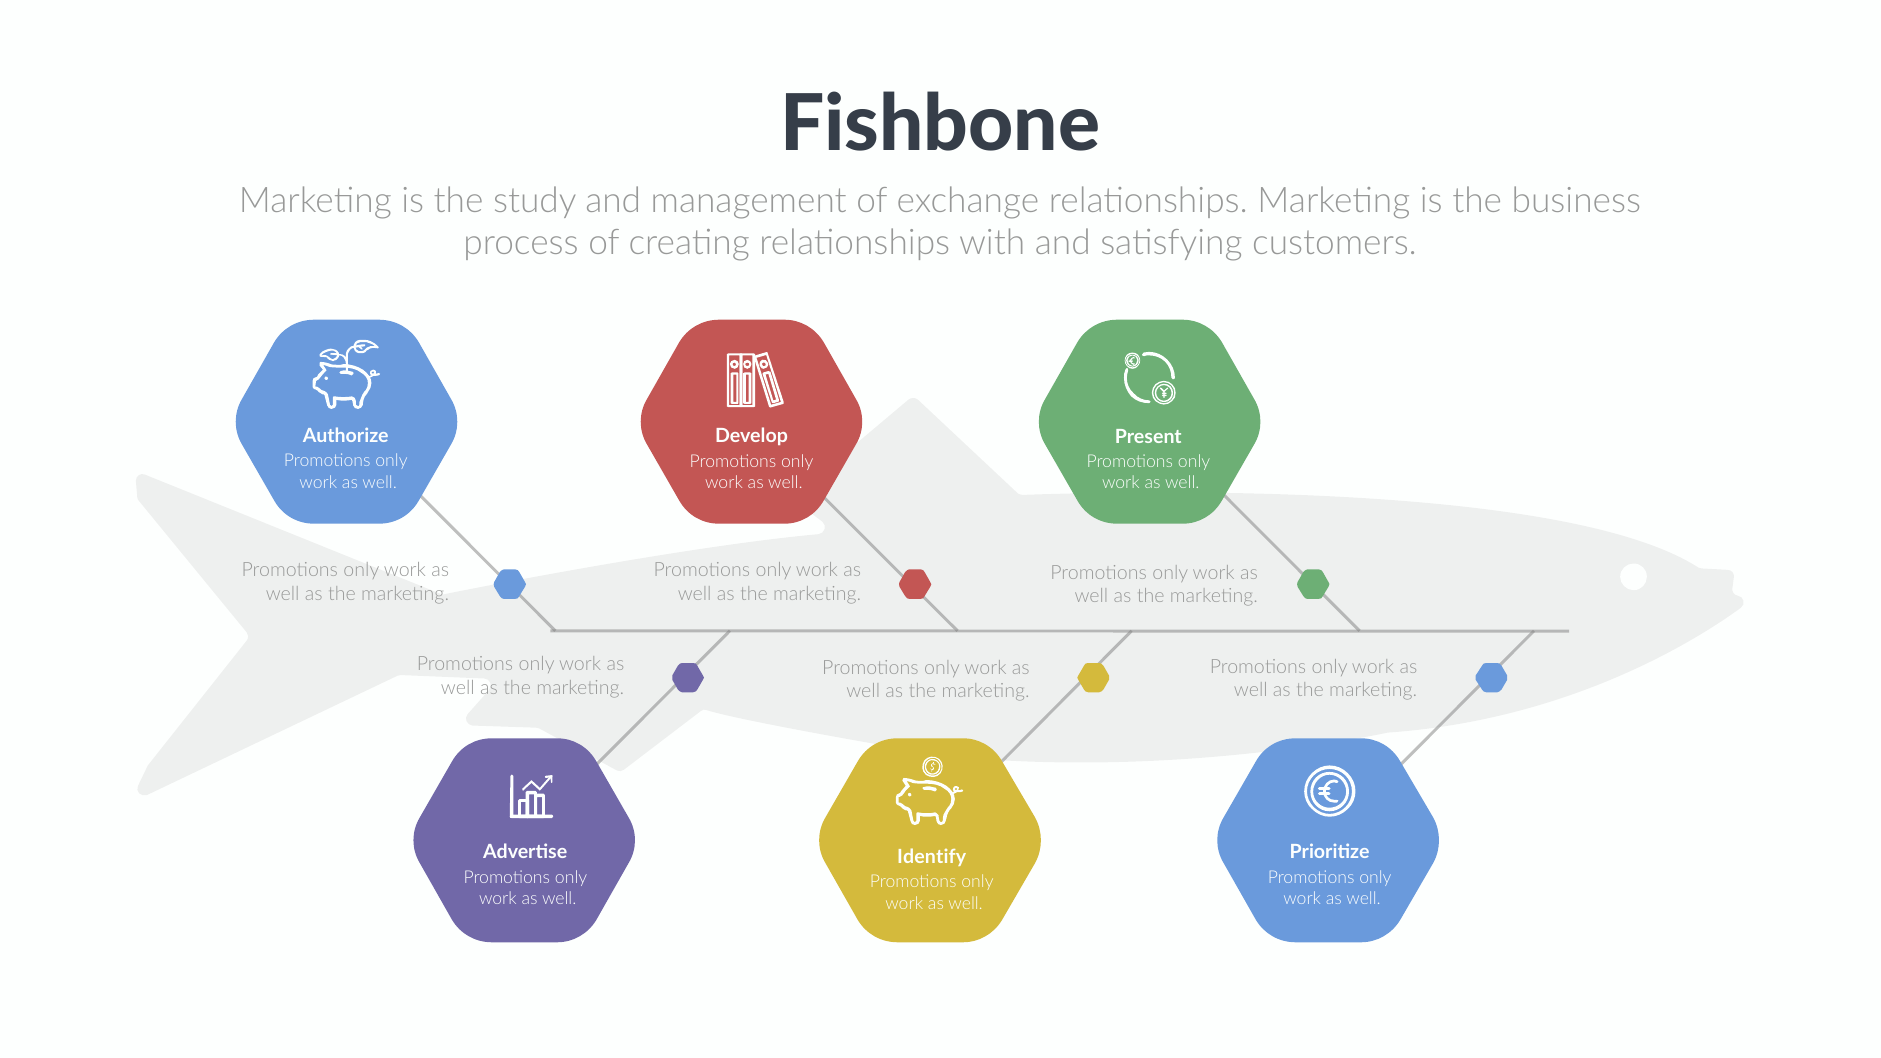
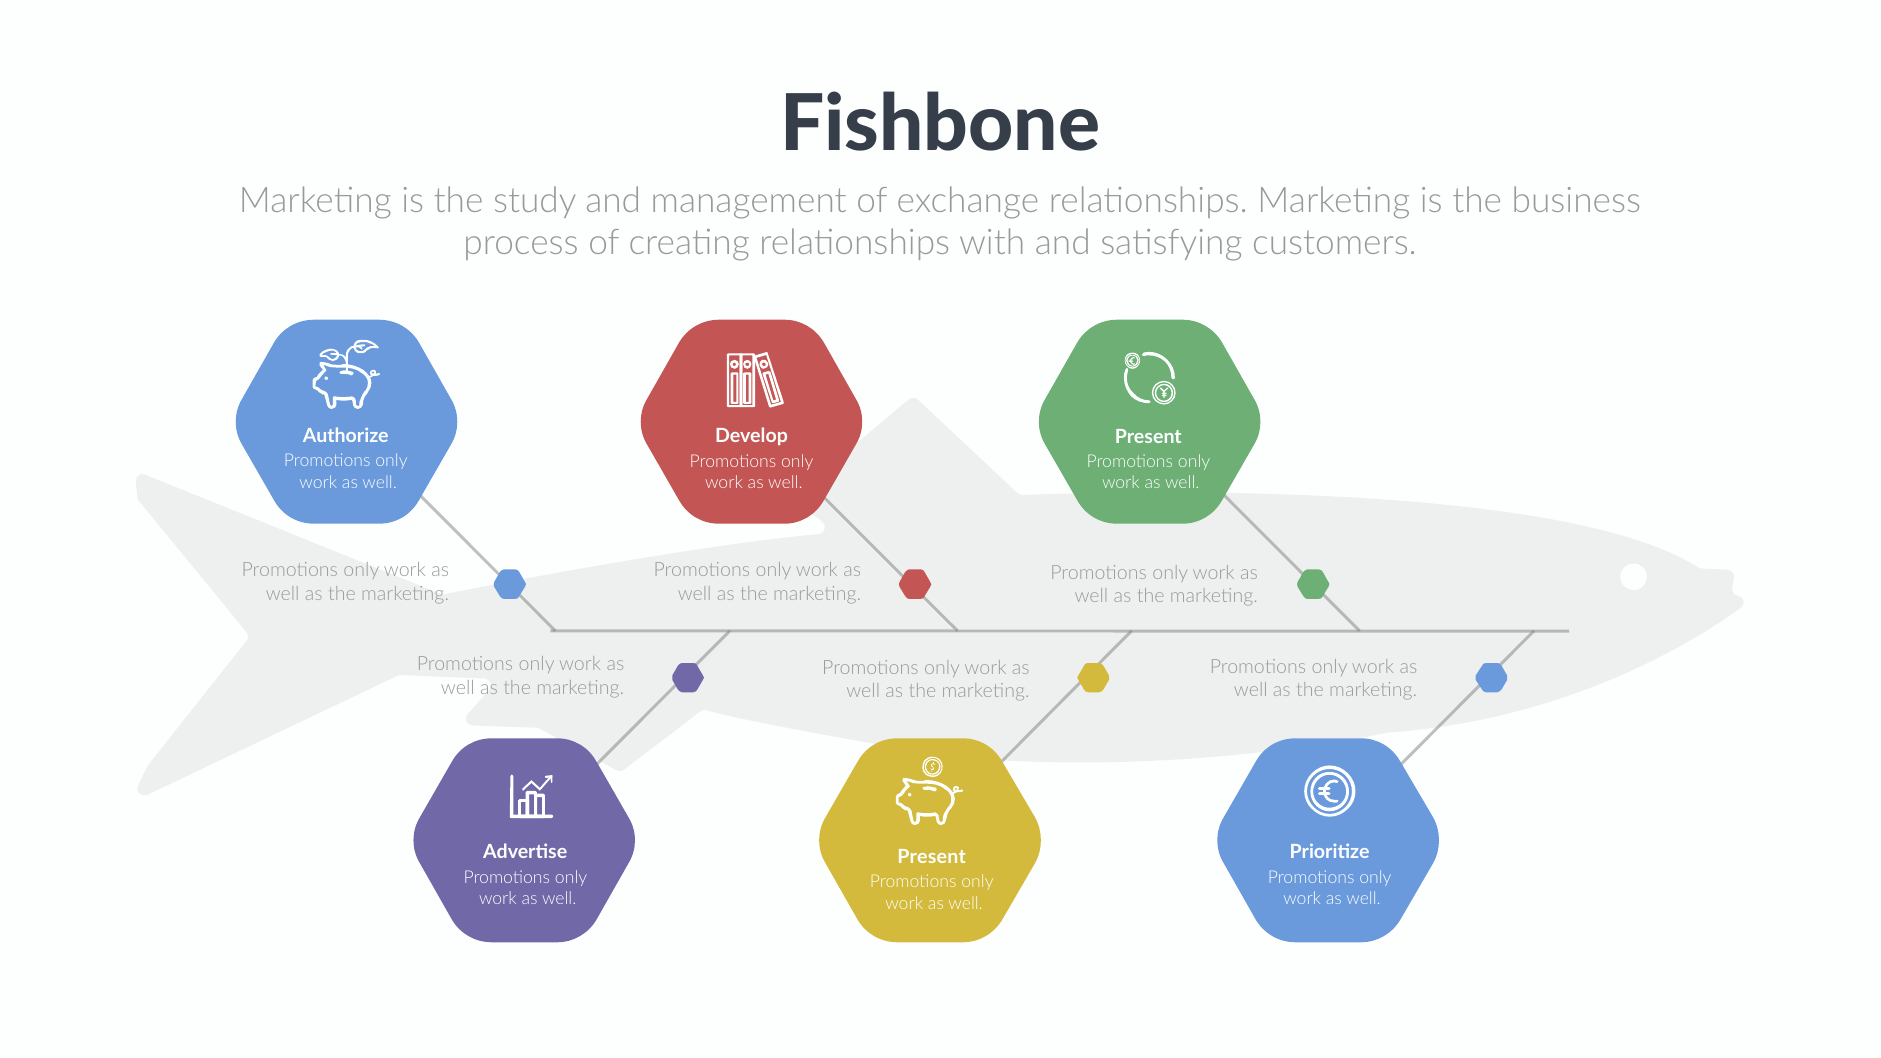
Identify: Identify -> Present (932, 858)
